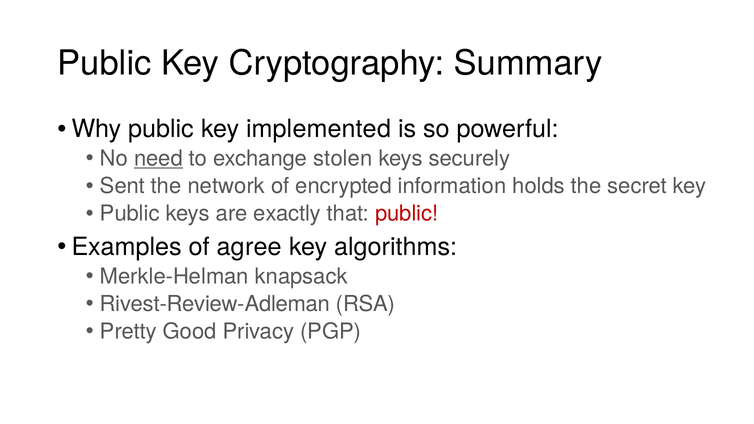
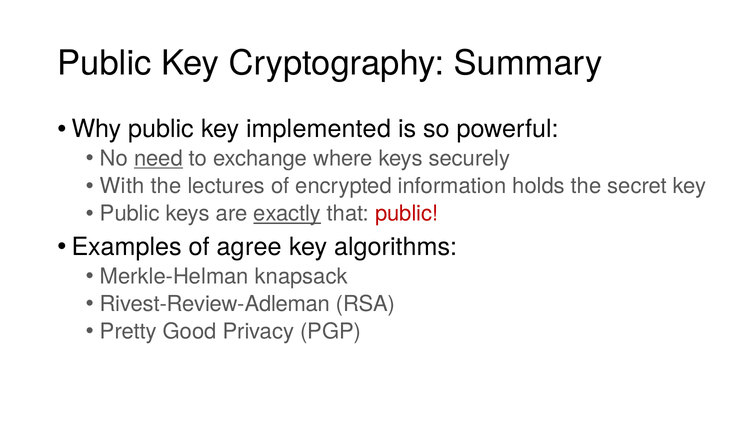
stolen: stolen -> where (343, 159)
Sent: Sent -> With (122, 186)
network: network -> lectures (226, 186)
exactly underline: none -> present (287, 214)
